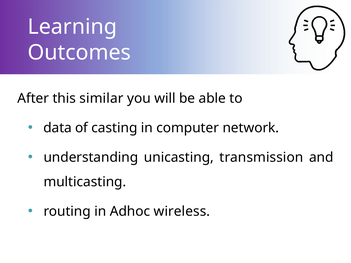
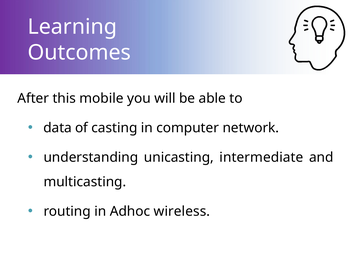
similar: similar -> mobile (102, 99)
transmission: transmission -> intermediate (261, 157)
